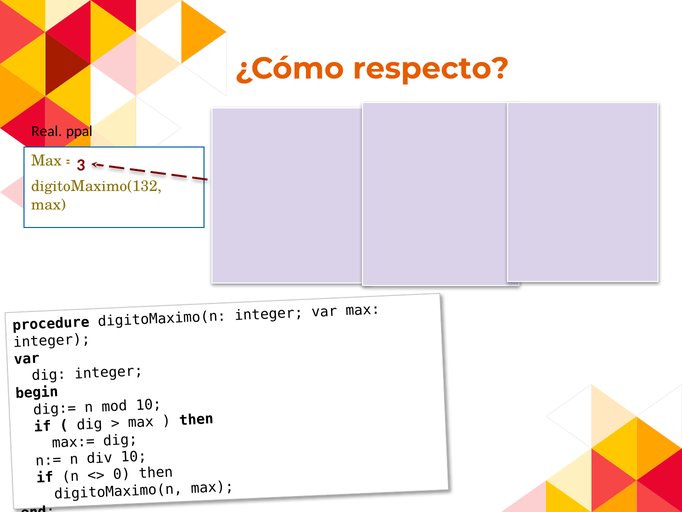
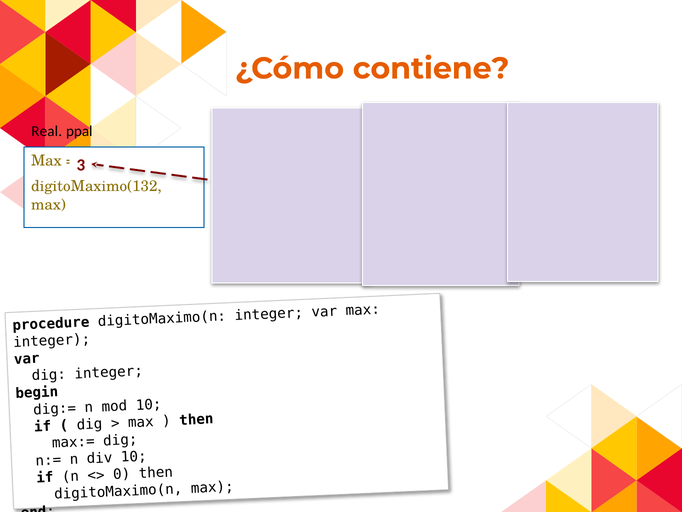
respecto: respecto -> contiene (431, 68)
